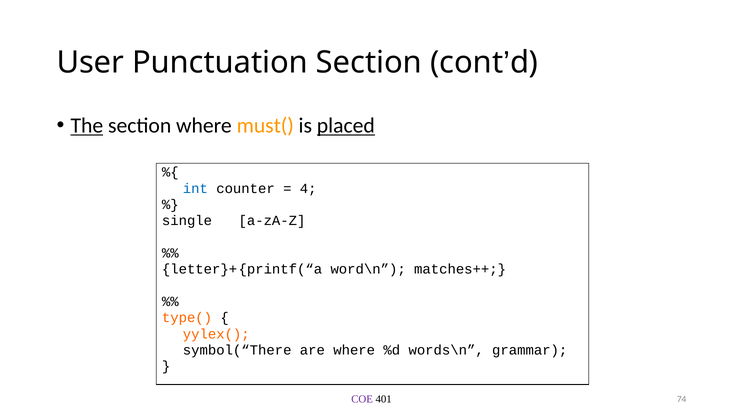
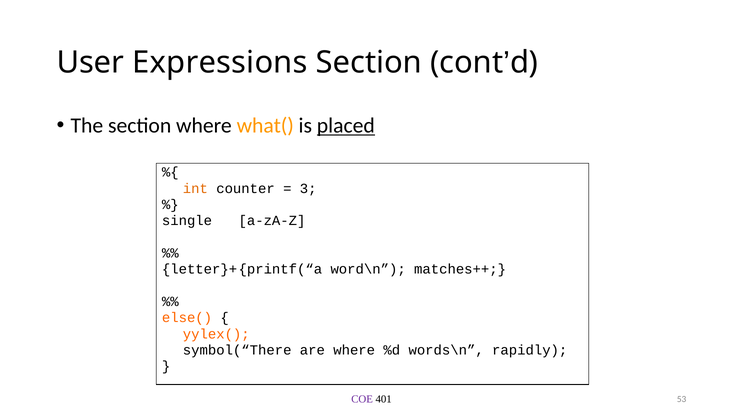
Punctuation: Punctuation -> Expressions (220, 62)
The underline: present -> none (87, 126)
must(: must( -> what( (265, 126)
int colour: blue -> orange (195, 188)
4: 4 -> 3 (308, 188)
type(: type( -> else( (187, 318)
grammar: grammar -> rapidly (530, 350)
74: 74 -> 53 (682, 399)
